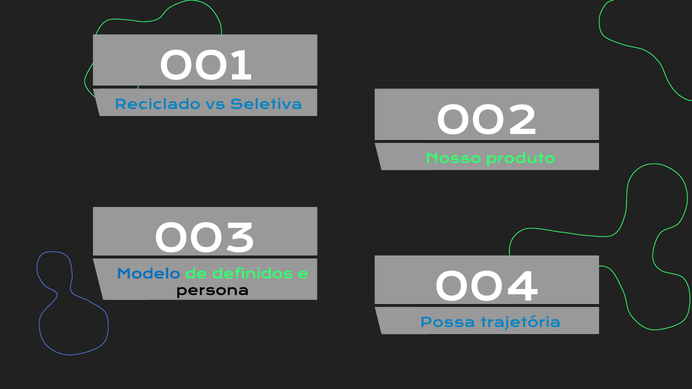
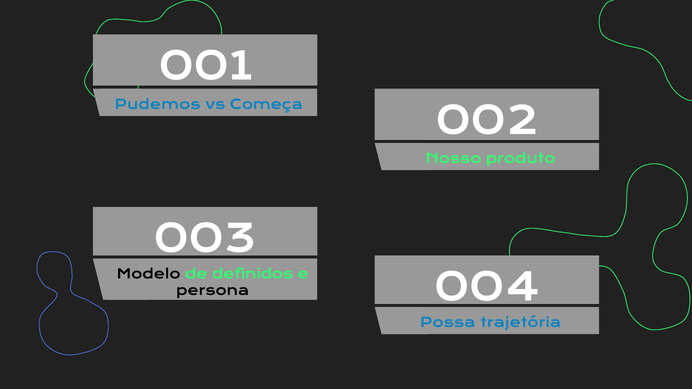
Reciclado: Reciclado -> Pudemos (158, 105)
Seletiva: Seletiva -> Começa (266, 105)
Modelo colour: blue -> black (149, 275)
